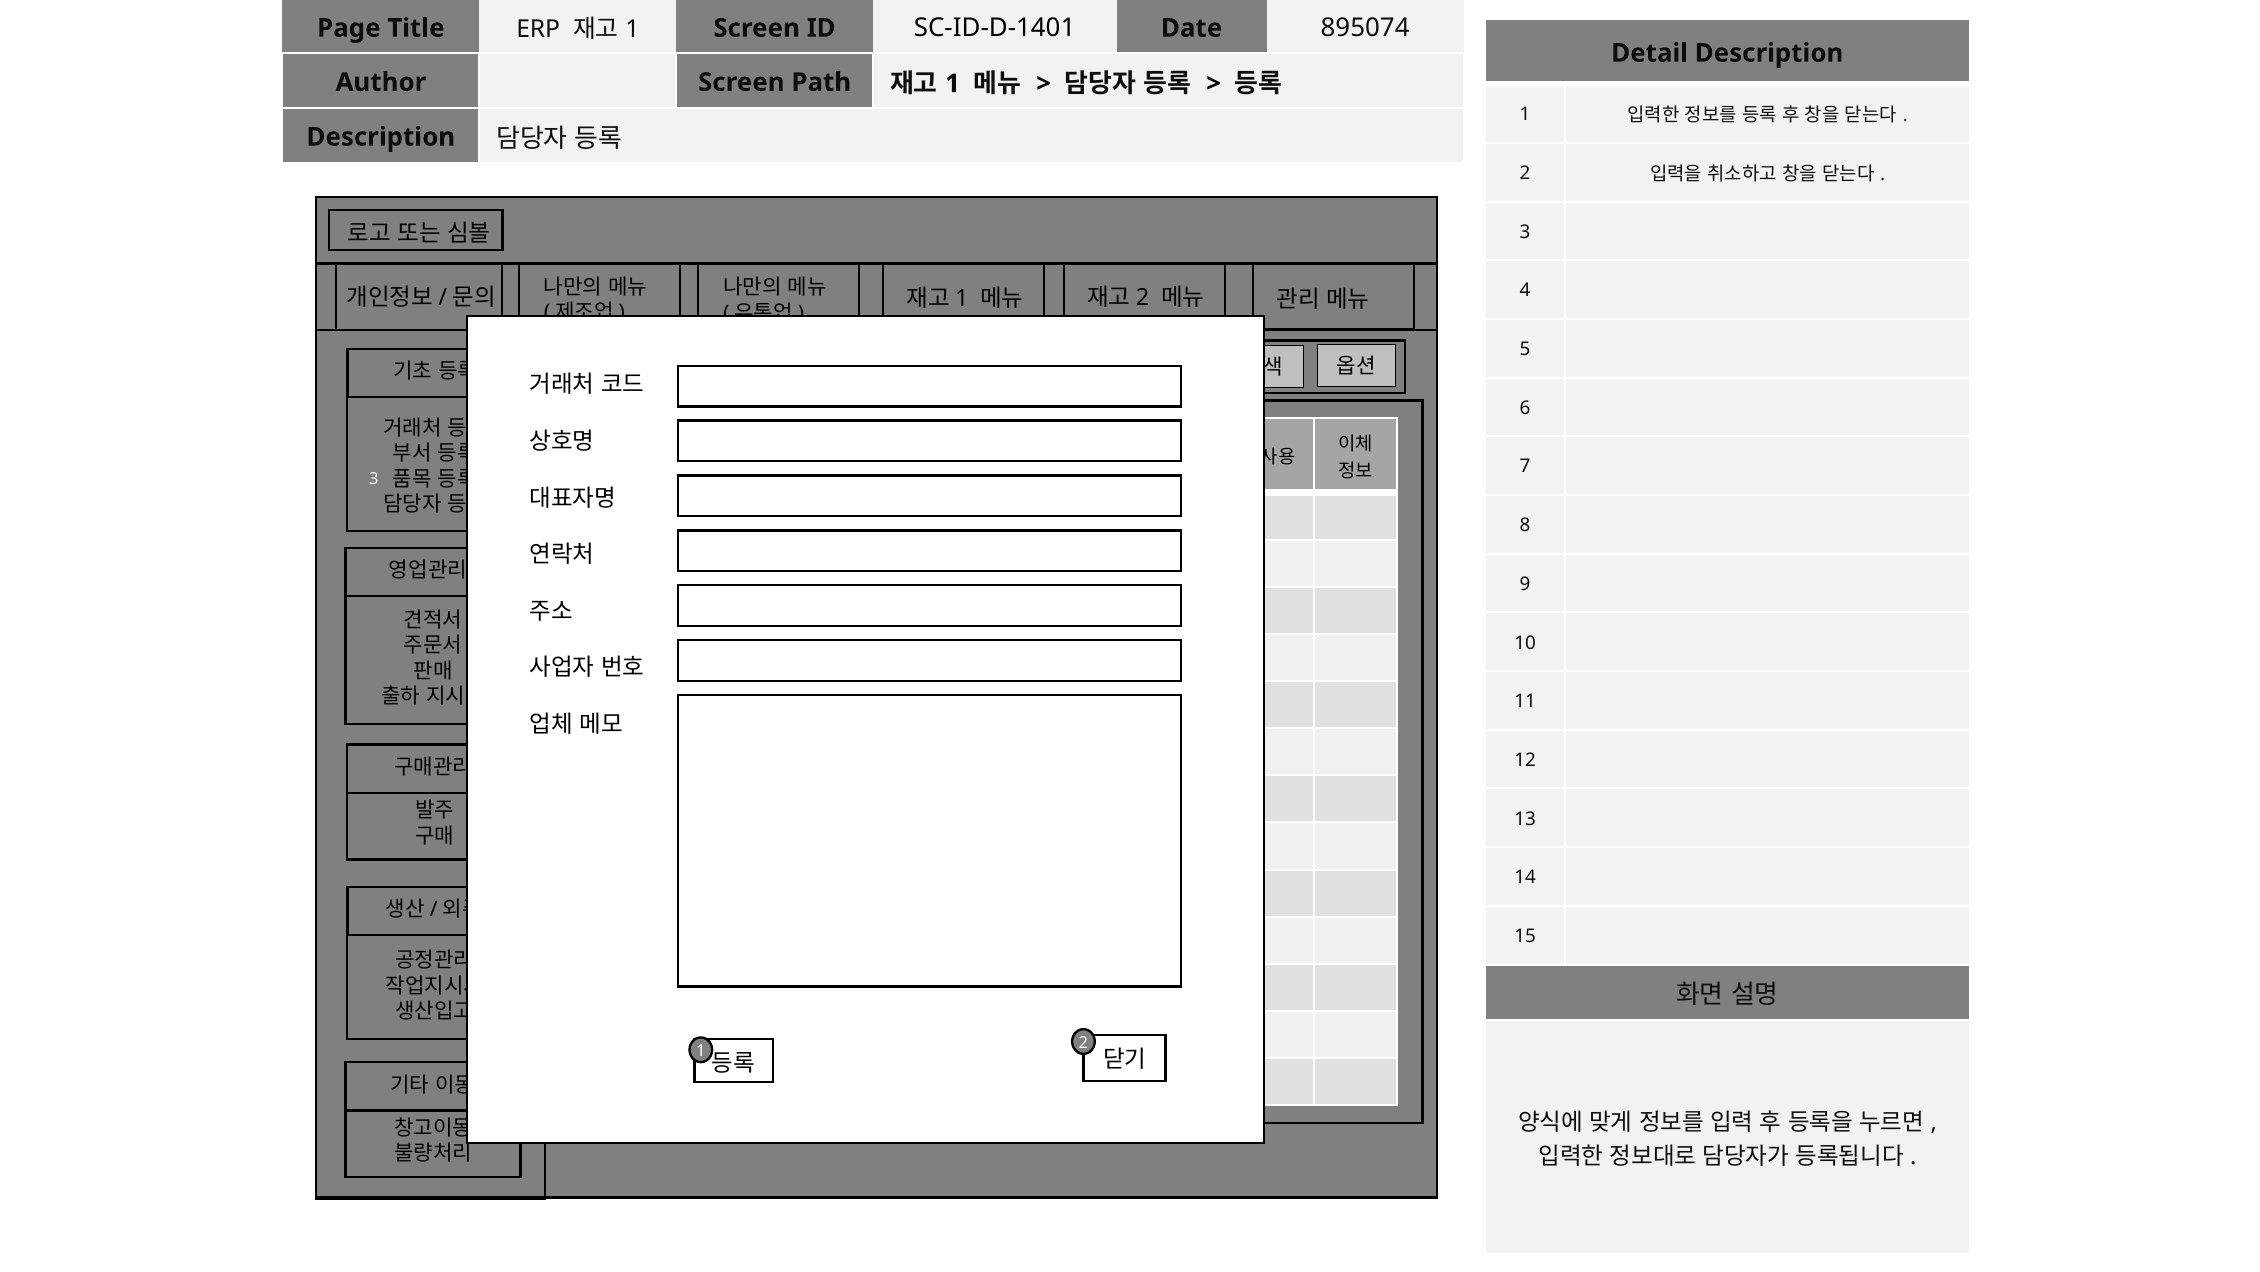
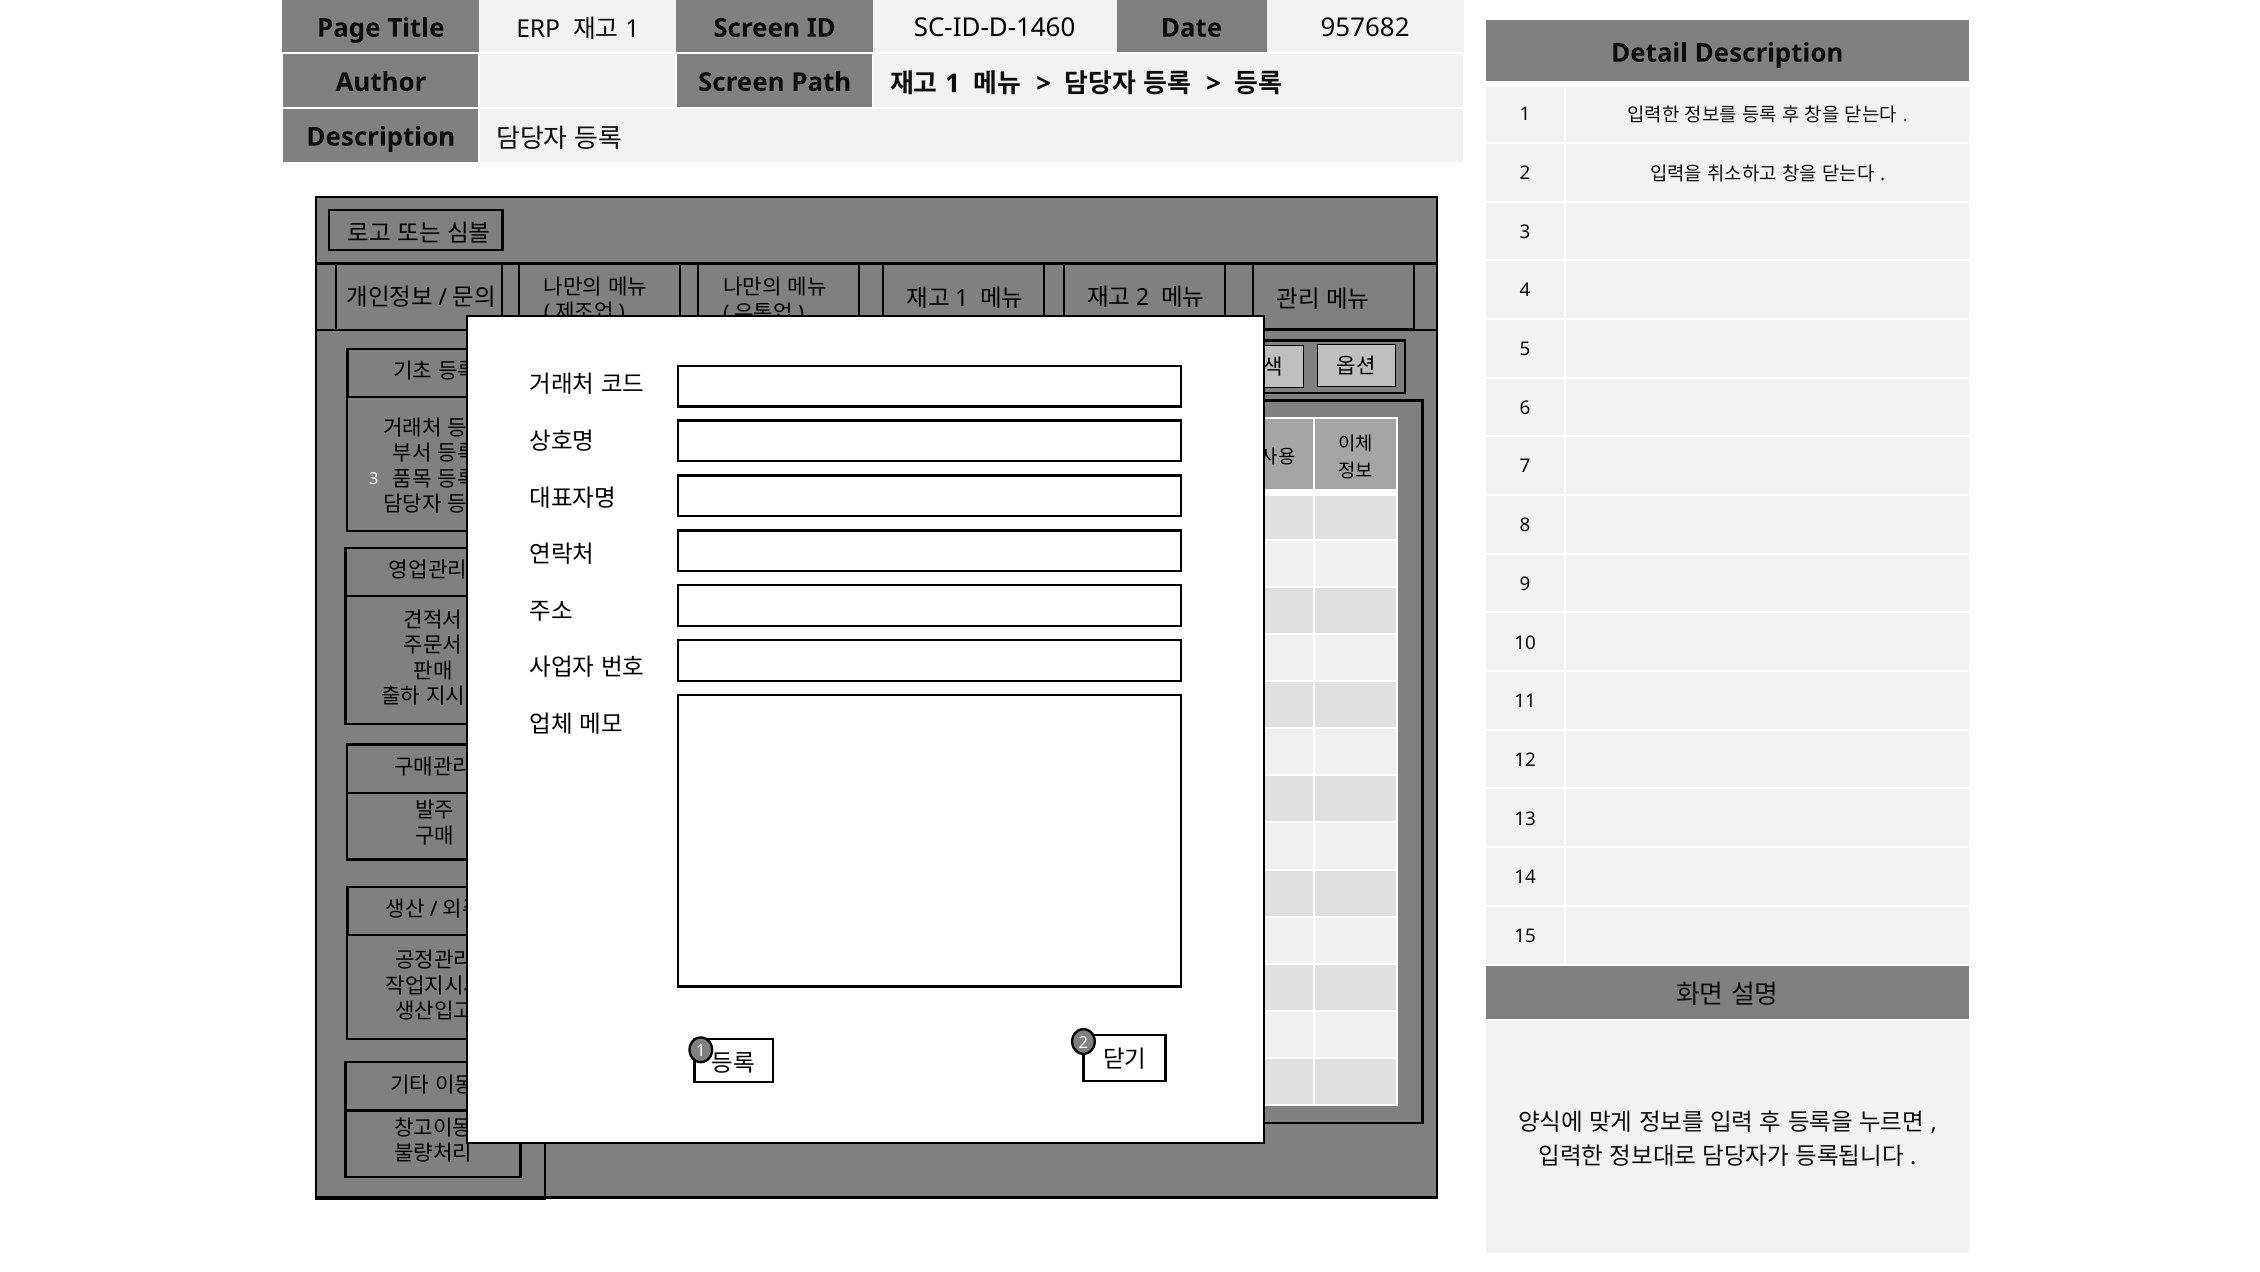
SC-ID-D-1401: SC-ID-D-1401 -> SC-ID-D-1460 (995, 28)
895074: 895074 -> 957682 (1365, 28)
